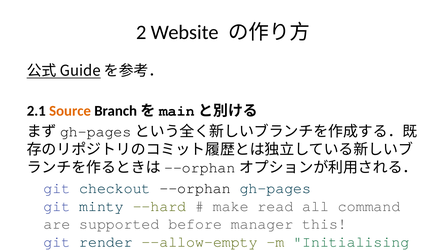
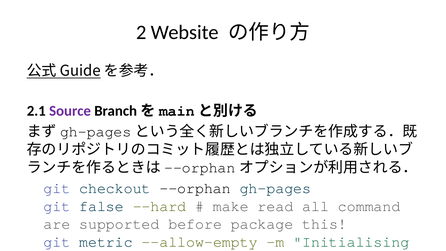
Source colour: orange -> purple (70, 111)
git minty: minty -> false (101, 206)
manager: manager -> package (262, 224)
git render: render -> metric (106, 242)
